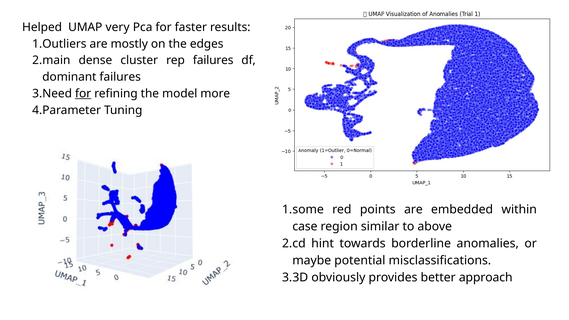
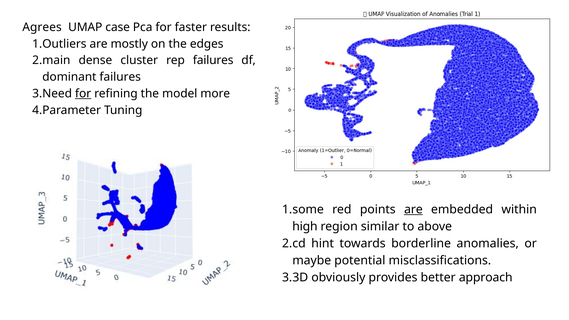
Helped: Helped -> Agrees (42, 27)
very: very -> case (118, 27)
are underline: none -> present (413, 209)
case: case -> high (305, 227)
